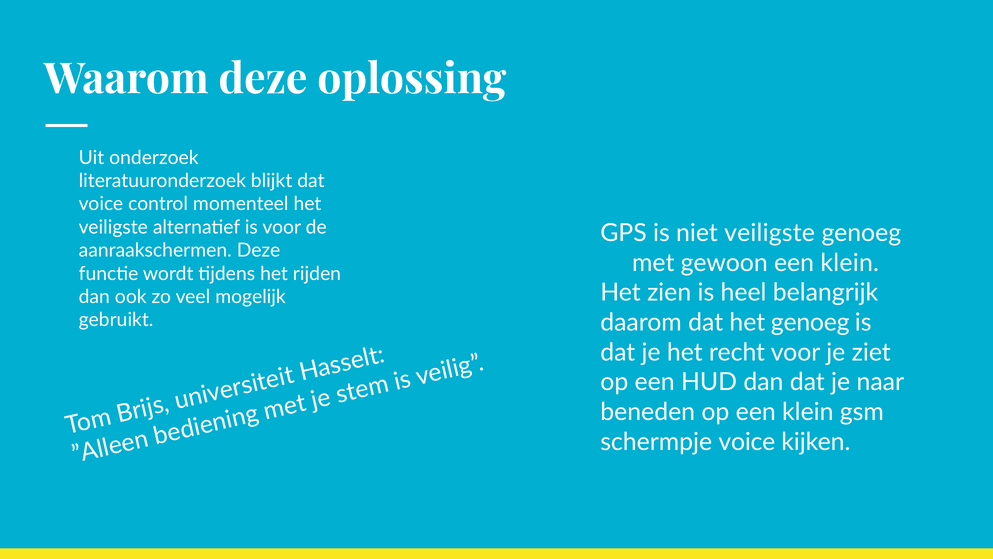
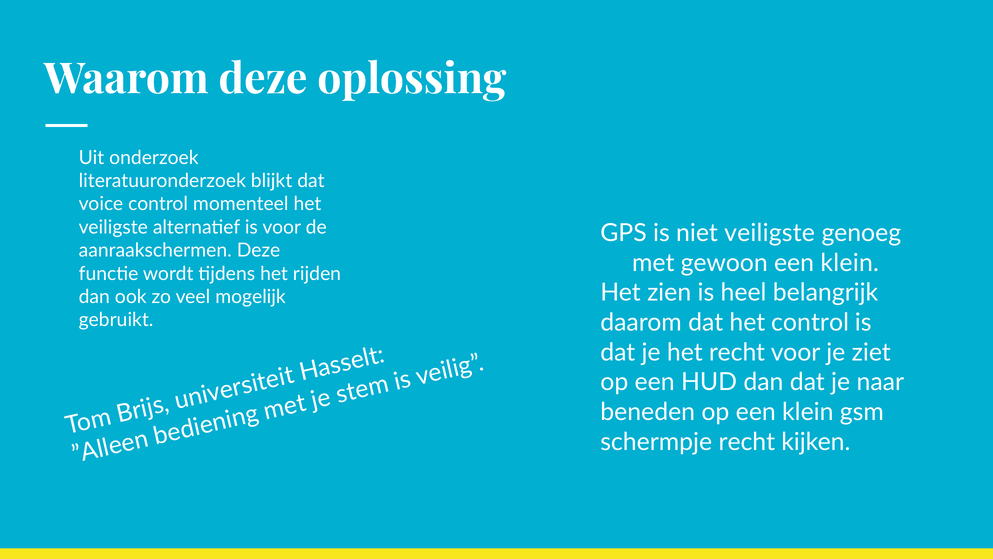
het genoeg: genoeg -> control (810, 322)
schermpje voice: voice -> recht (747, 442)
